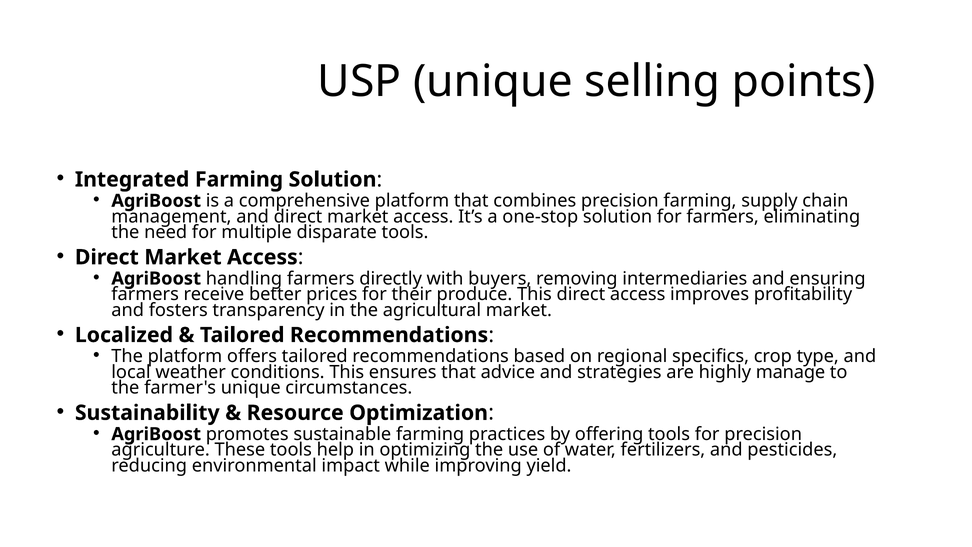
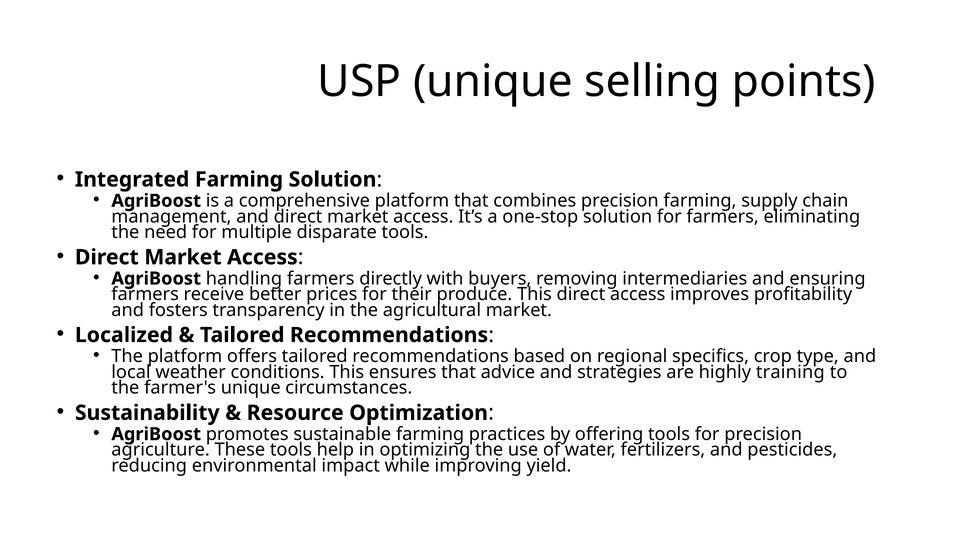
manage: manage -> training (790, 372)
